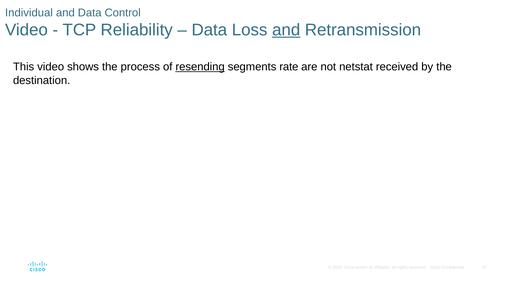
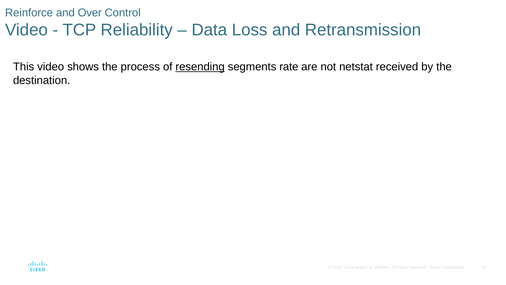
Individual: Individual -> Reinforce (29, 13)
and Data: Data -> Over (90, 13)
and underline: present -> none (286, 30)
